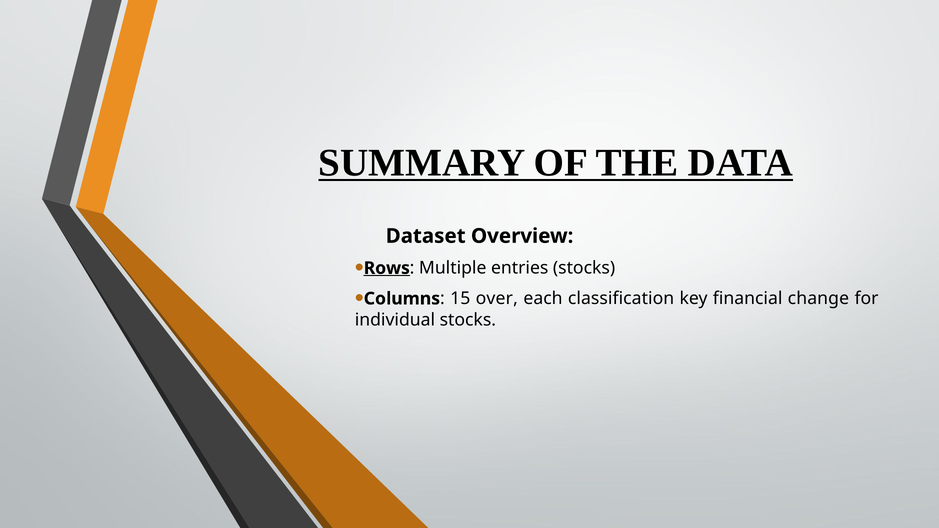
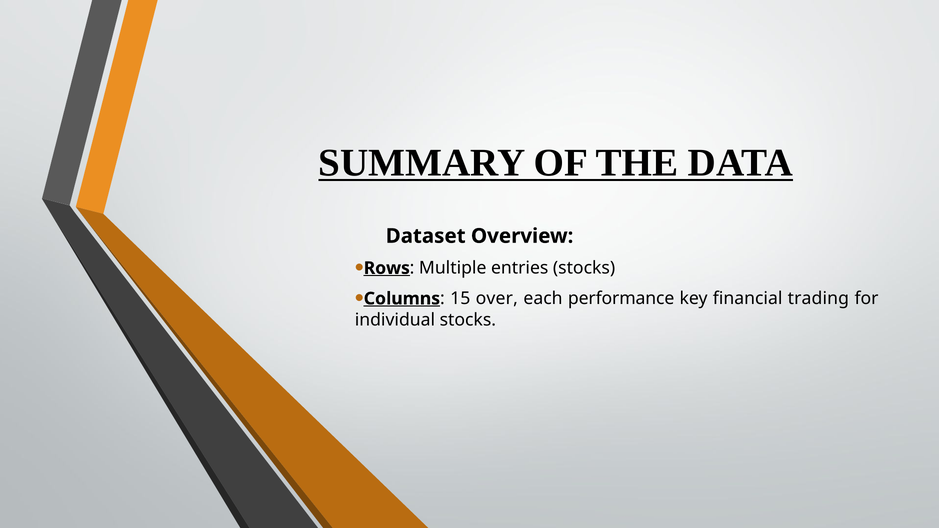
Columns underline: none -> present (402, 299)
classification: classification -> performance (621, 299)
change: change -> trading (818, 299)
